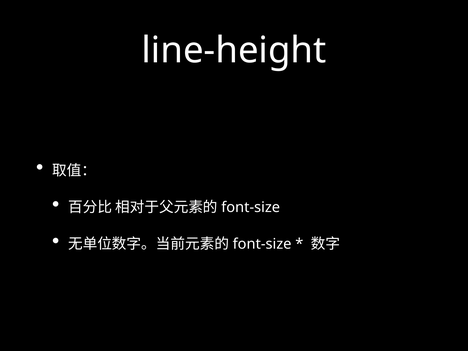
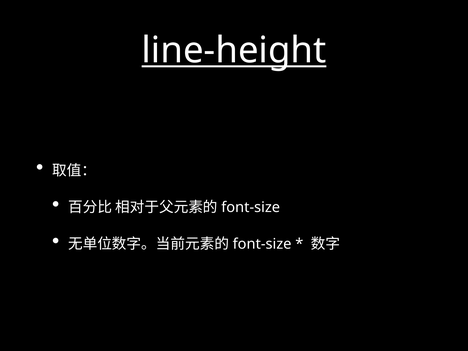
line-height underline: none -> present (234, 51)
